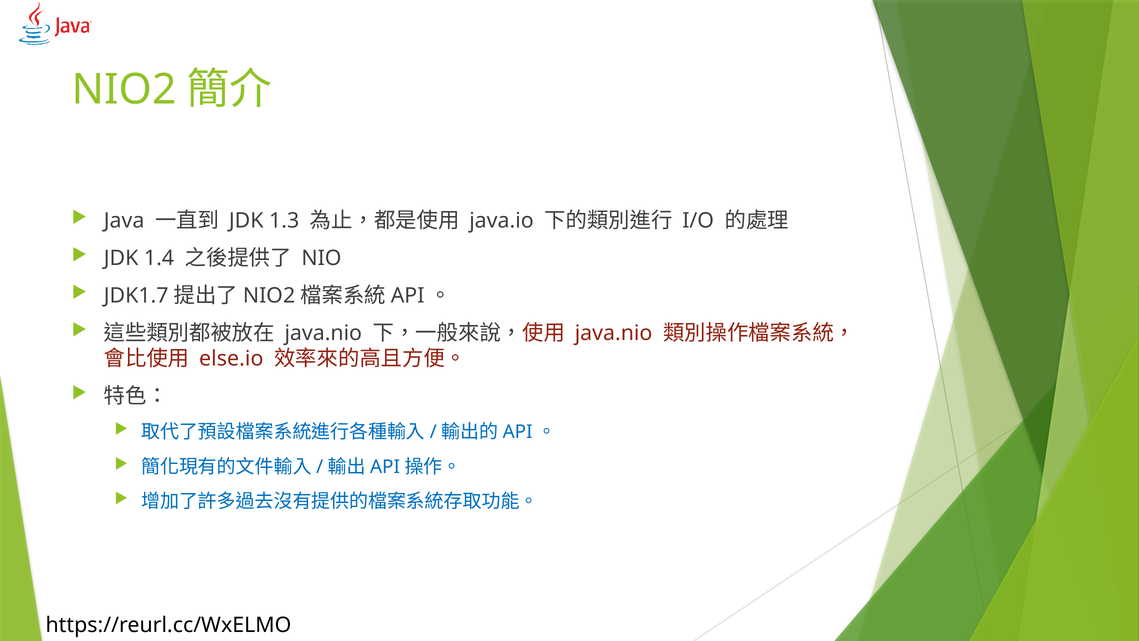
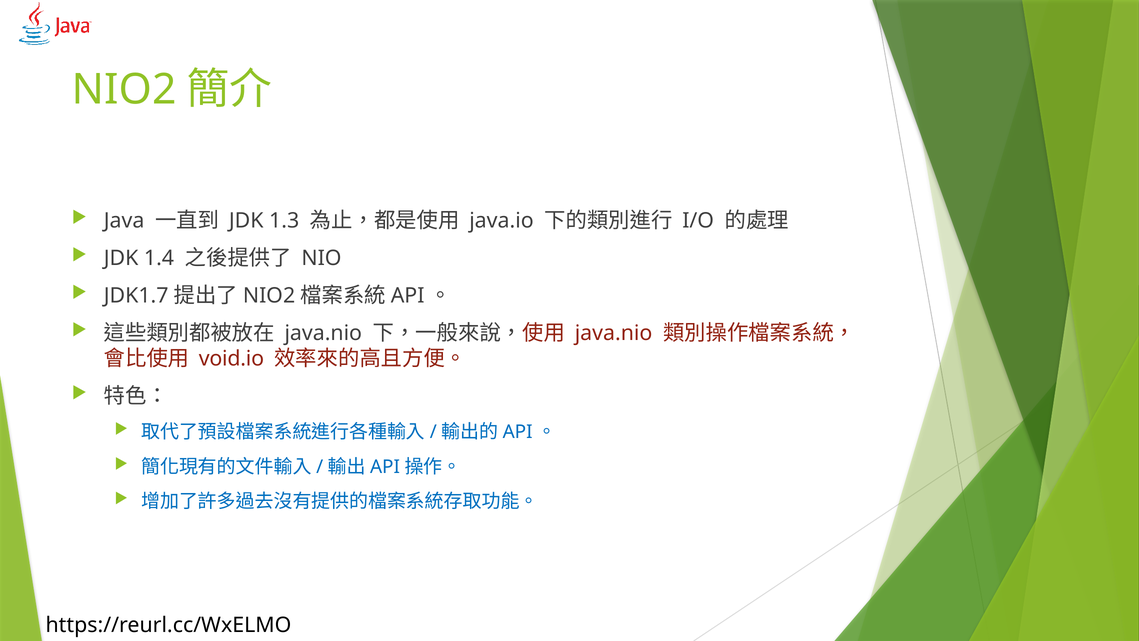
else.io: else.io -> void.io (231, 359)
